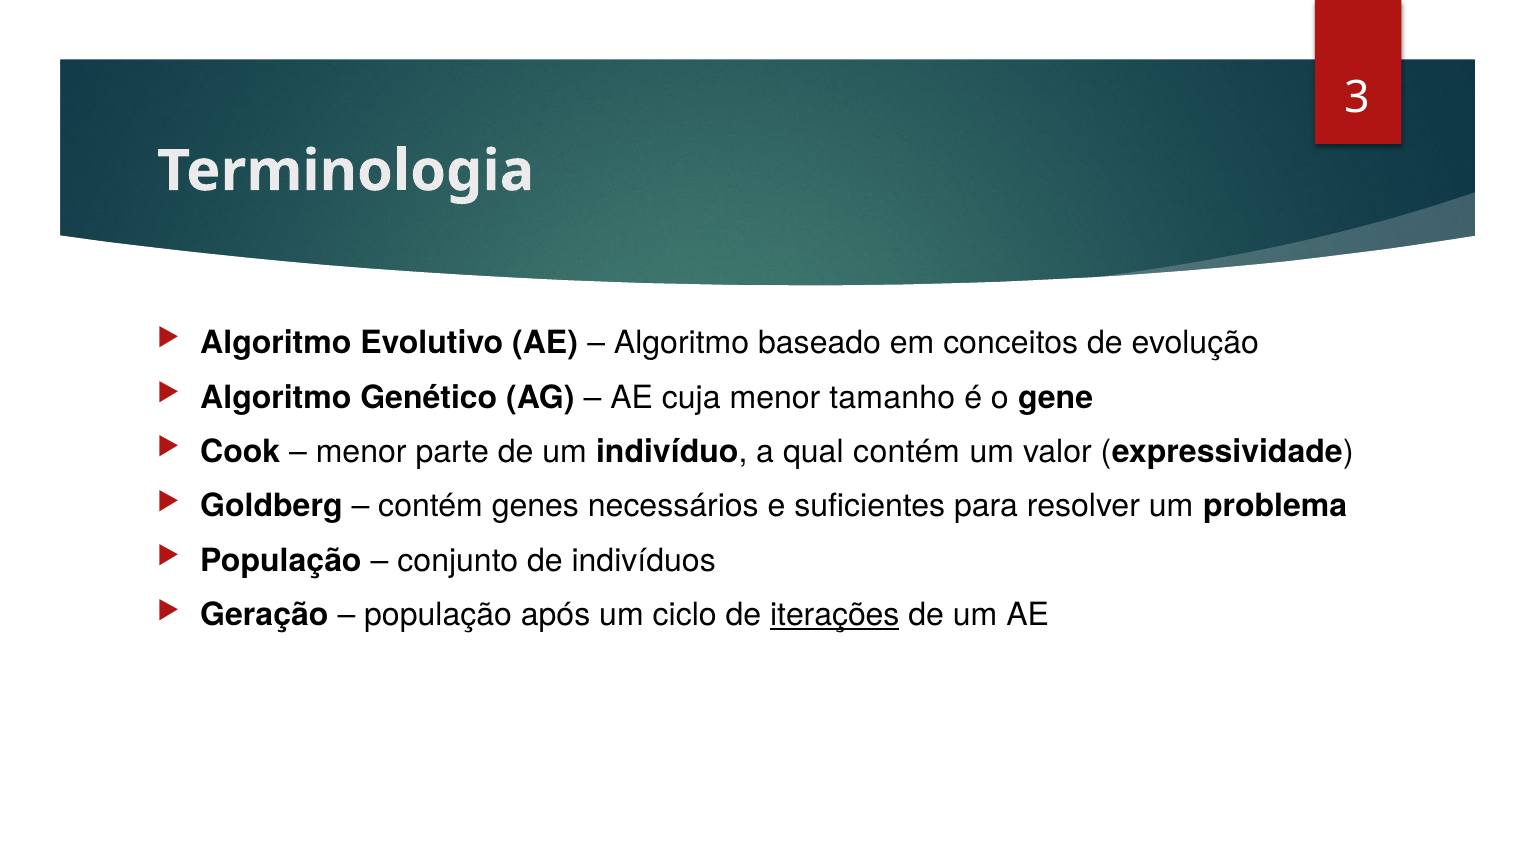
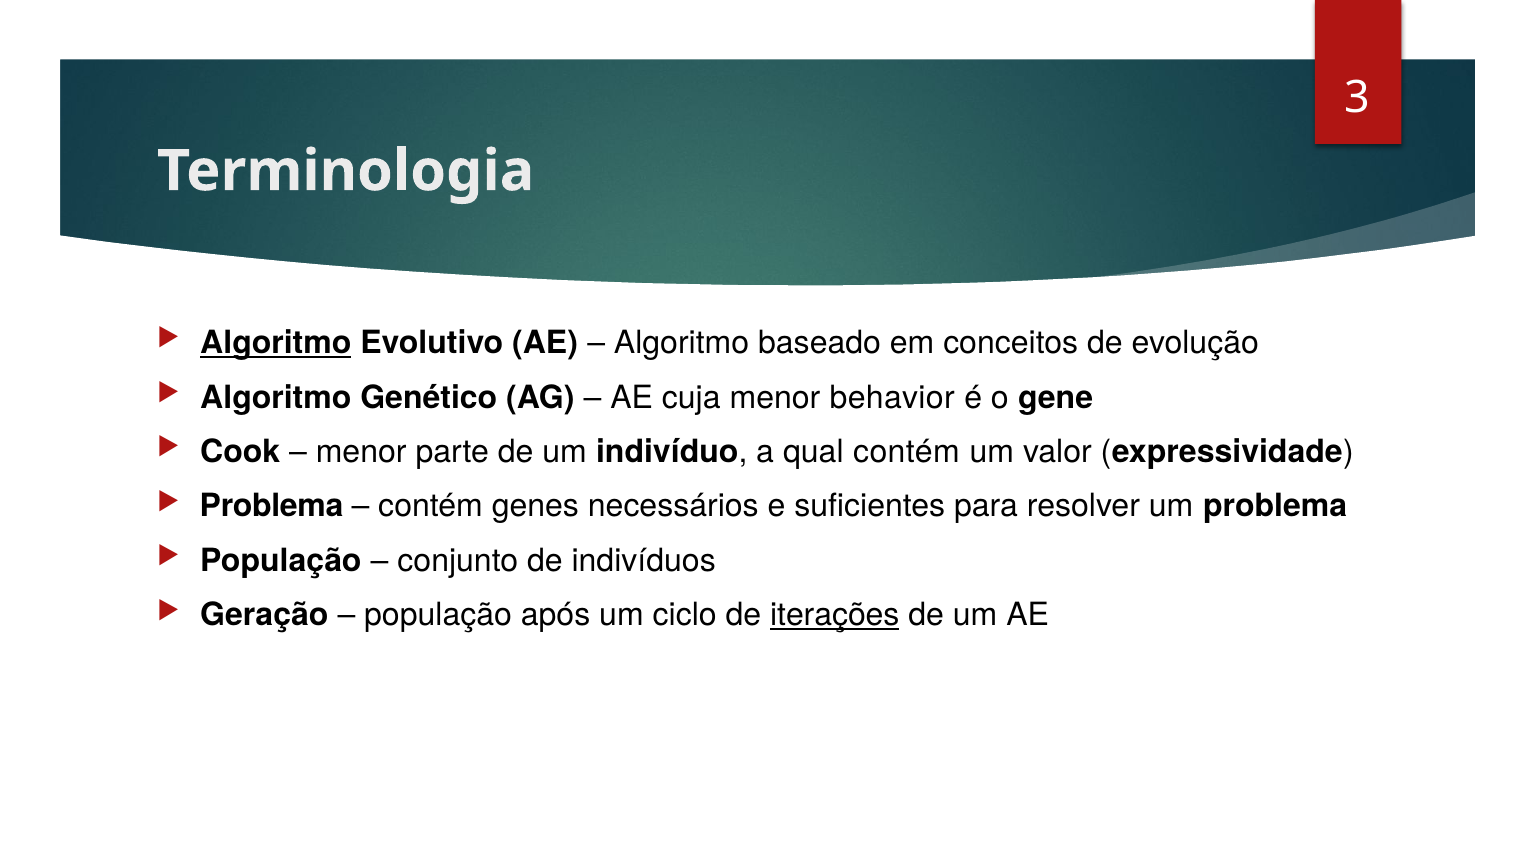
Algoritmo underline: none -> present (276, 343)
tamanho: tamanho -> behavior (892, 397)
Goldberg: Goldberg -> Problema (272, 506)
